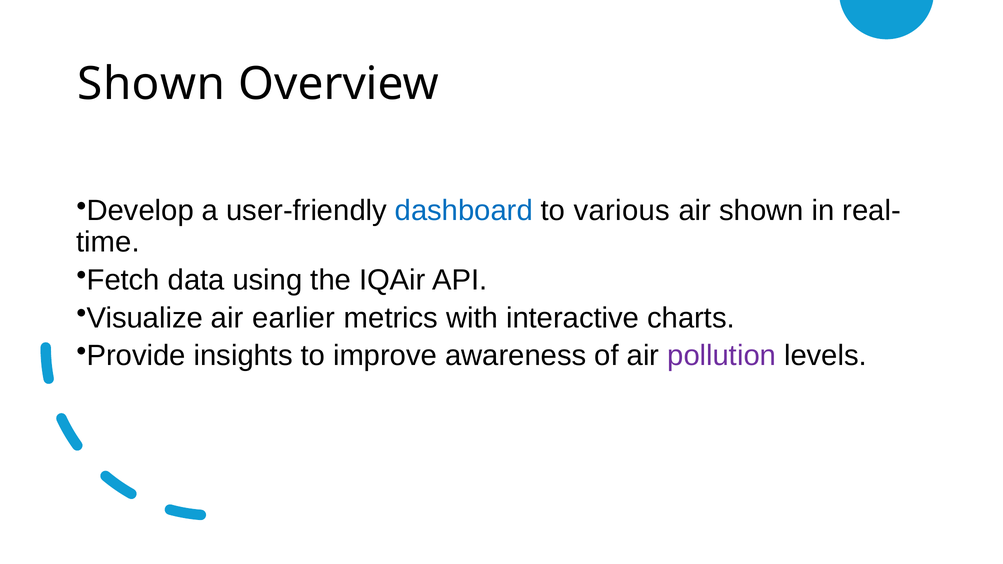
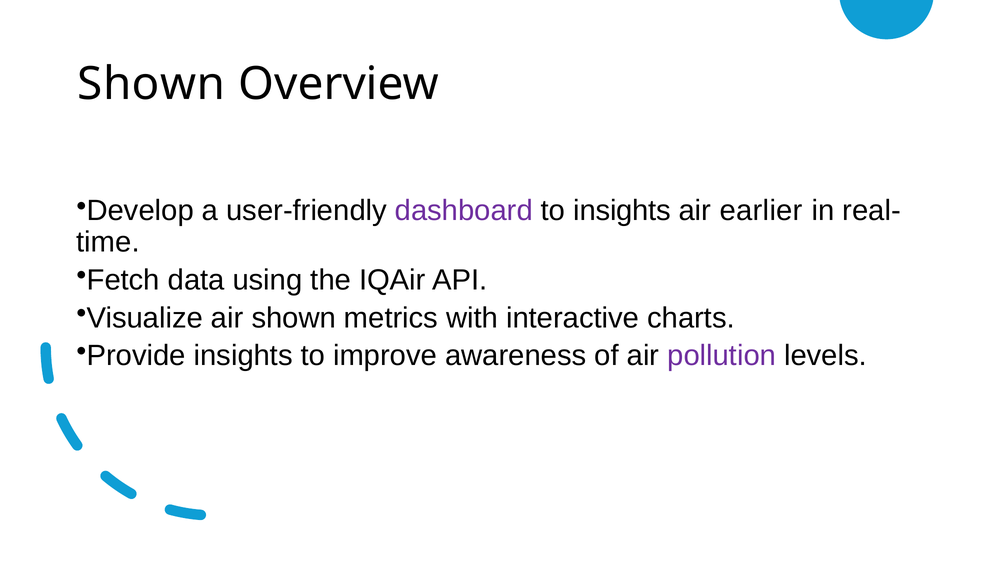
dashboard colour: blue -> purple (464, 211)
to various: various -> insights (622, 211)
air shown: shown -> earlier (761, 211)
air earlier: earlier -> shown (294, 318)
